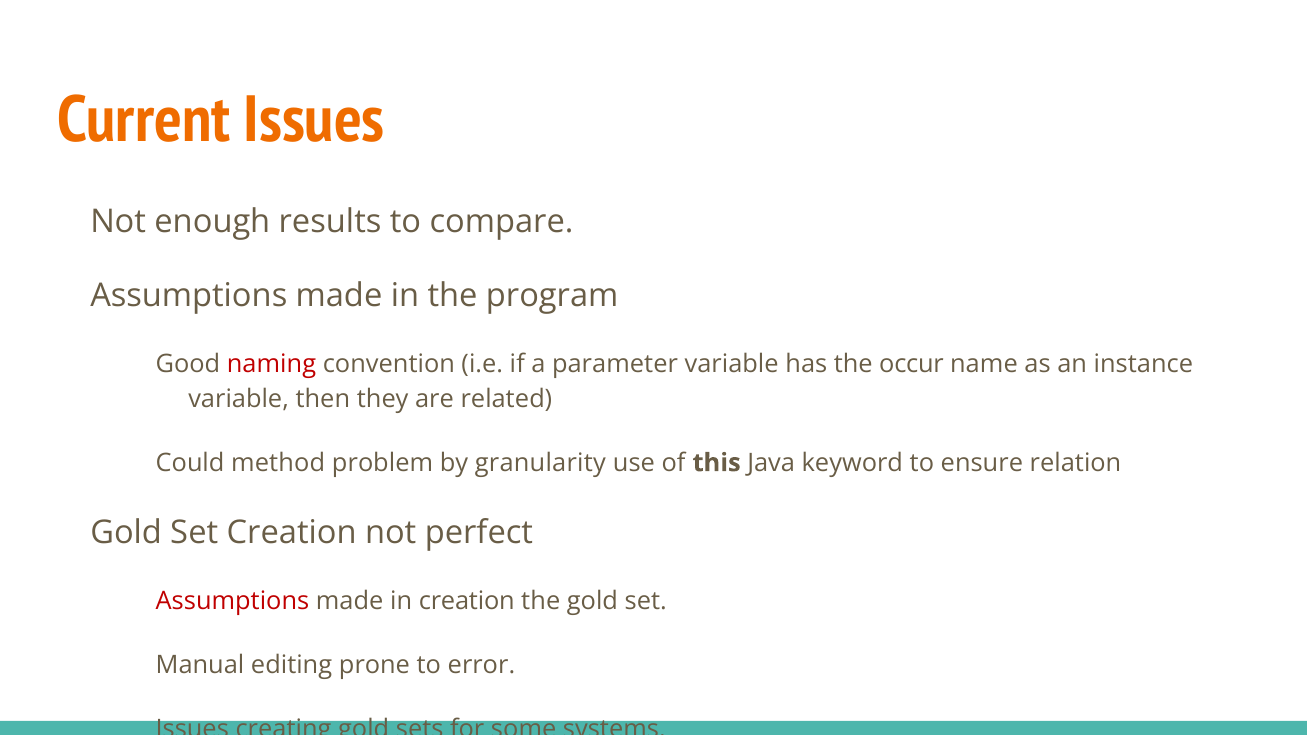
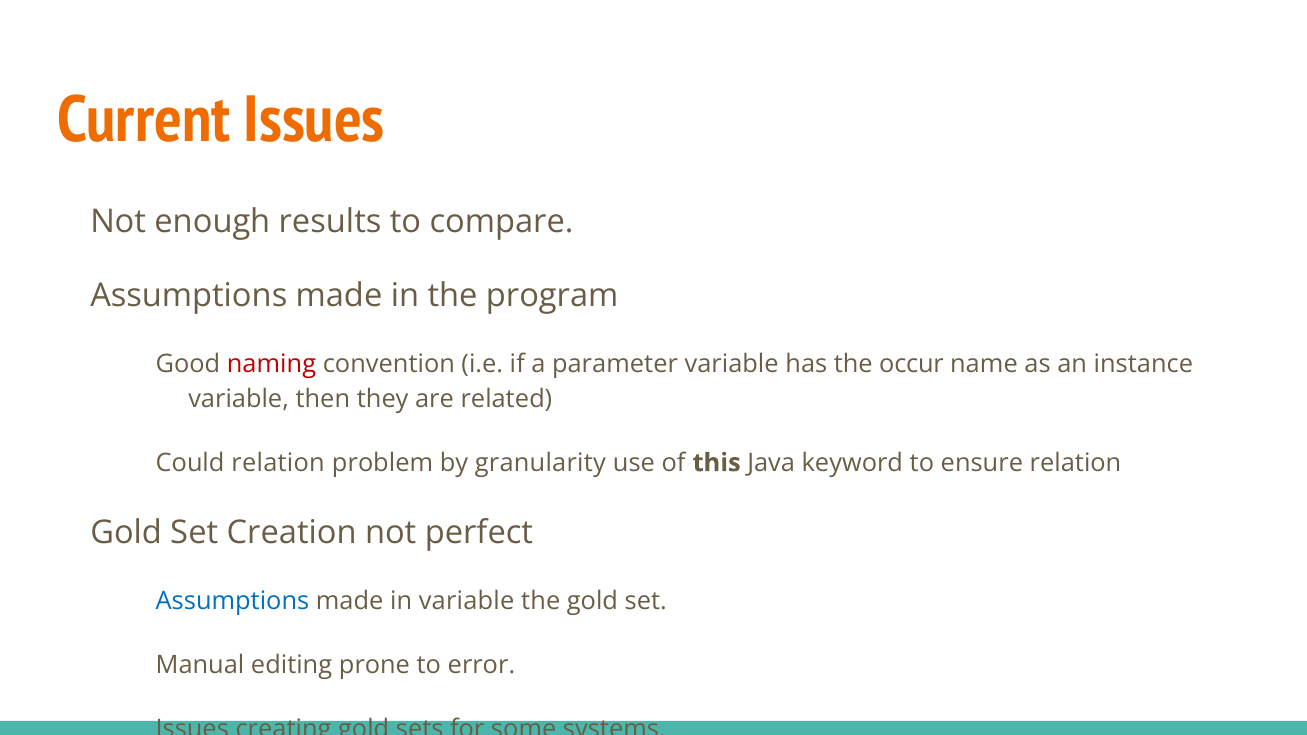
Could method: method -> relation (278, 463)
Assumptions colour: red -> blue (232, 601)
in creation: creation -> variable (467, 601)
